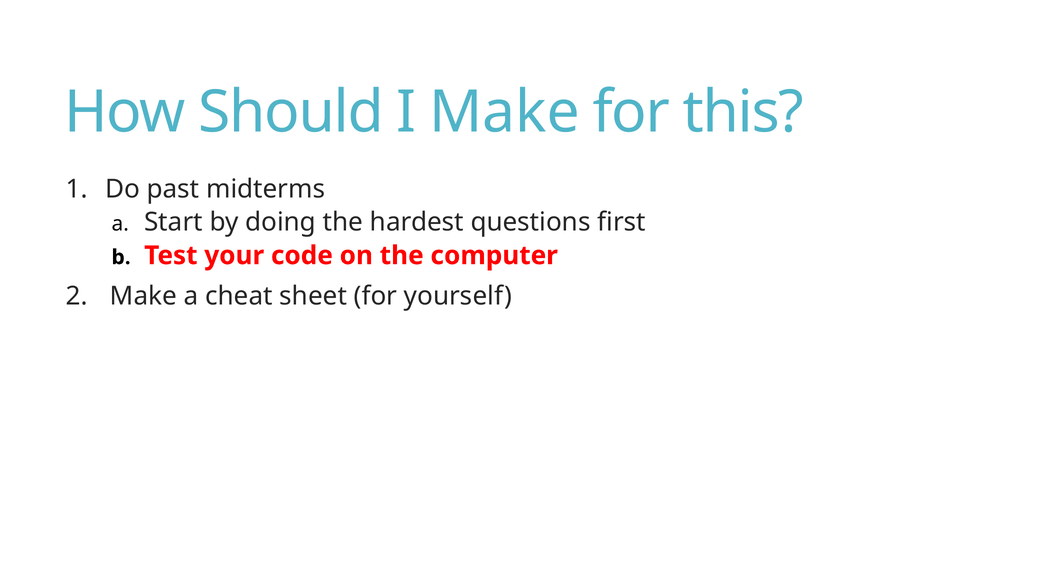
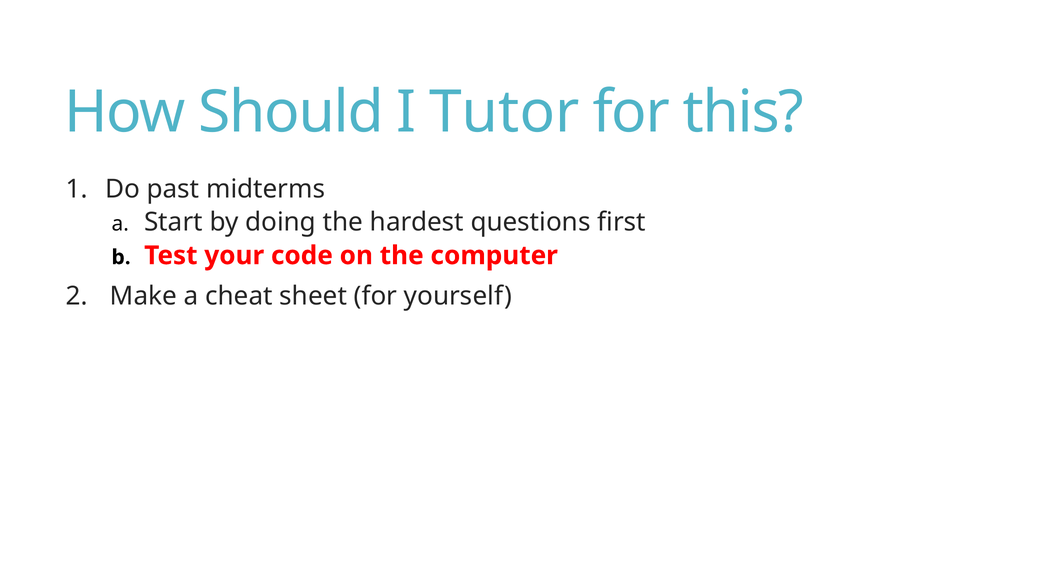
I Make: Make -> Tutor (504, 112)
